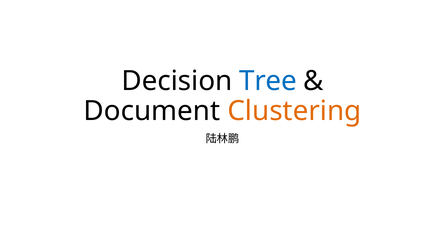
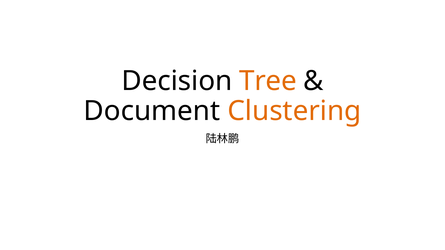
Tree colour: blue -> orange (268, 81)
